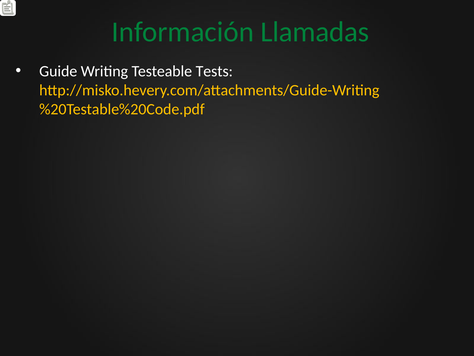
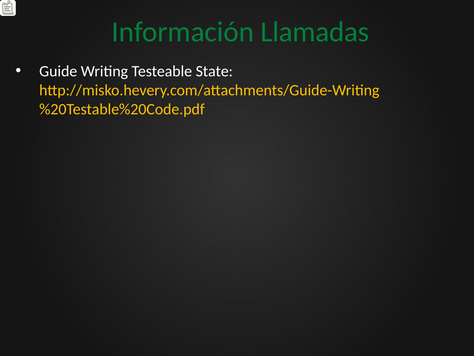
Tests: Tests -> State (214, 71)
